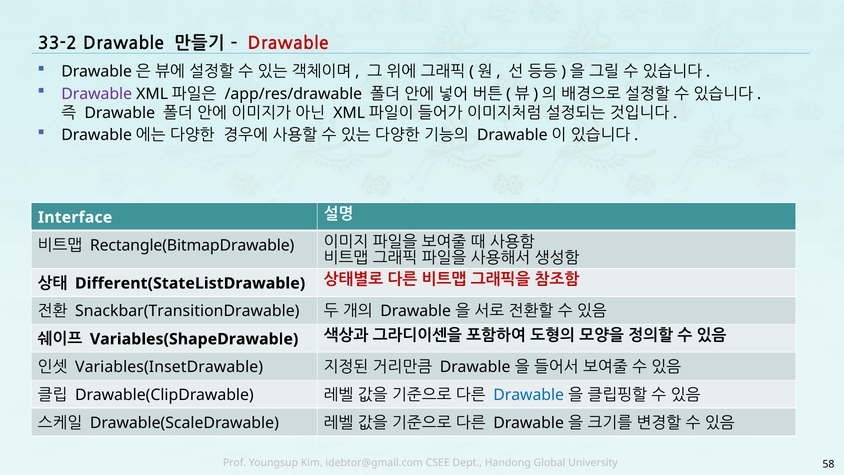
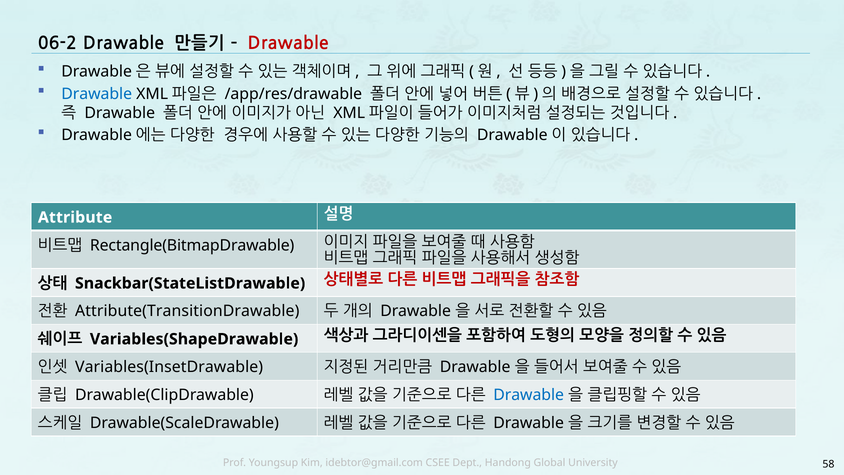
33-2: 33-2 -> 06-2 (57, 43)
Drawable colour: purple -> blue (97, 94)
Interface: Interface -> Attribute (75, 217)
Different(StateListDrawable: Different(StateListDrawable -> Snackbar(StateListDrawable (190, 283)
Snackbar(TransitionDrawable: Snackbar(TransitionDrawable -> Attribute(TransitionDrawable (187, 311)
